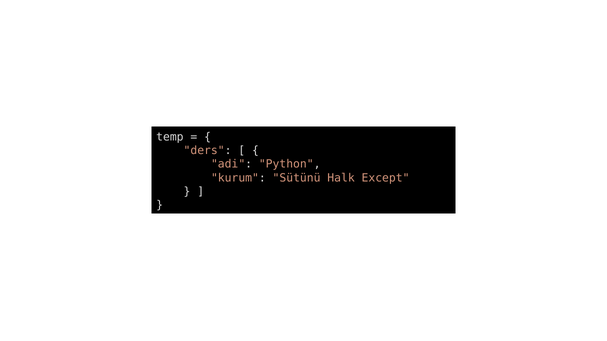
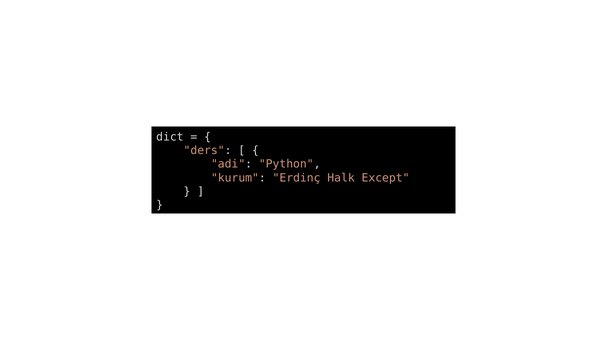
temp: temp -> dict (170, 137)
Sütünü: Sütünü -> Erdinç (297, 178)
